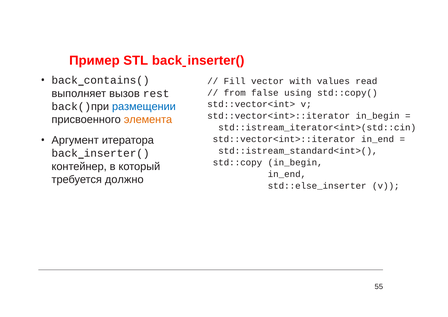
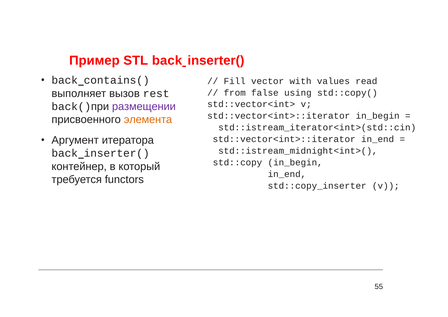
размещении colour: blue -> purple (144, 106)
std::istream_standard<int>(: std::istream_standard<int>( -> std::istream_midnight<int>( (298, 151)
должно: должно -> functors (124, 179)
std::else_inserter: std::else_inserter -> std::copy_inserter (317, 185)
